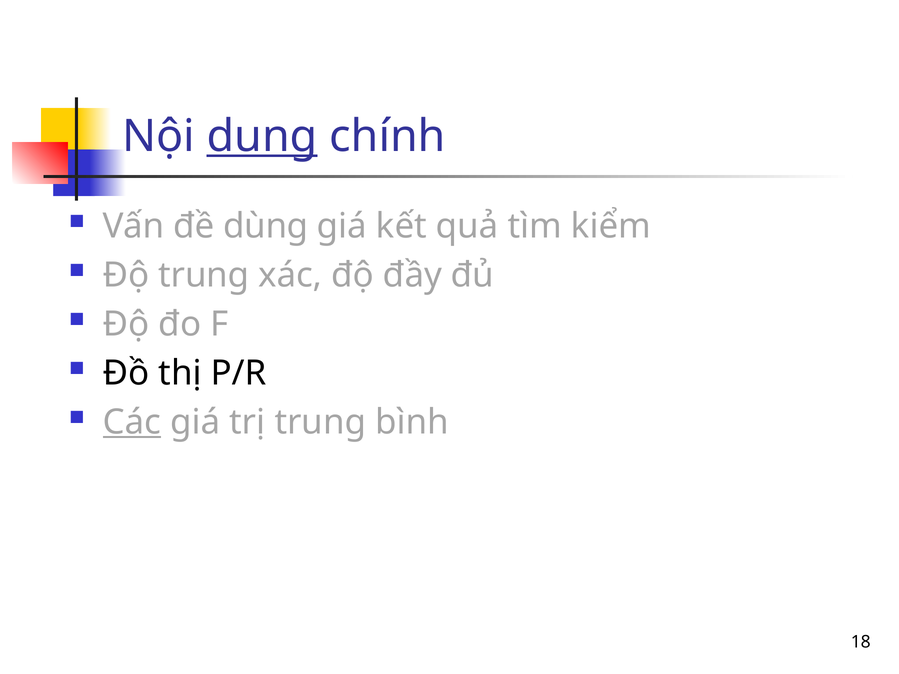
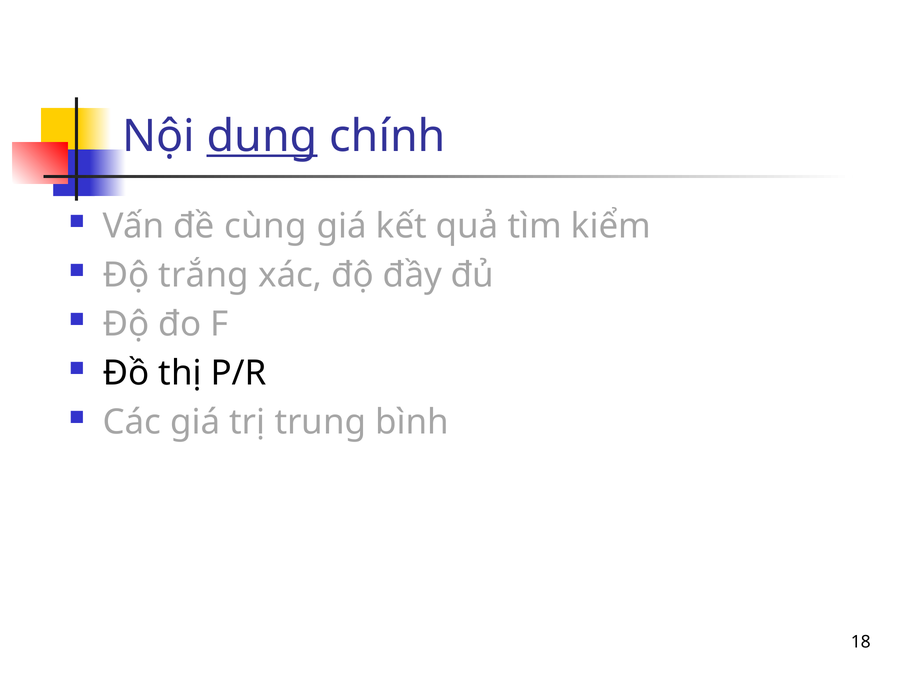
dùng: dùng -> cùng (266, 226)
Độ trung: trung -> trắng (204, 275)
Các underline: present -> none (132, 422)
